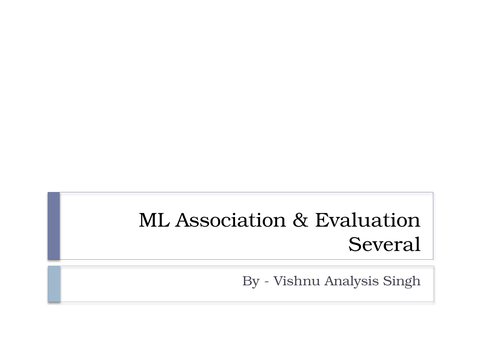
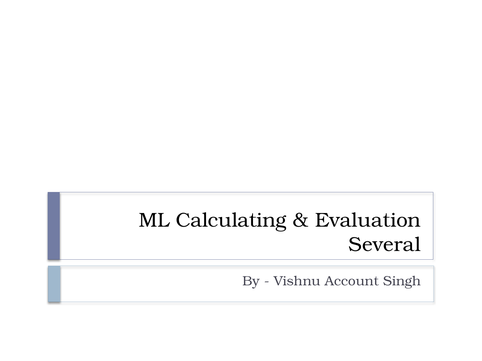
Association: Association -> Calculating (231, 221)
Analysis: Analysis -> Account (352, 281)
